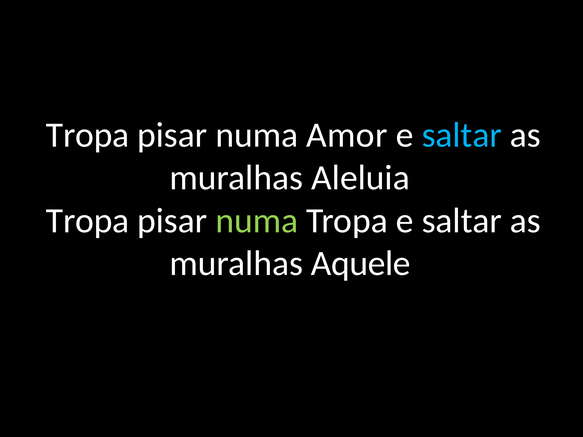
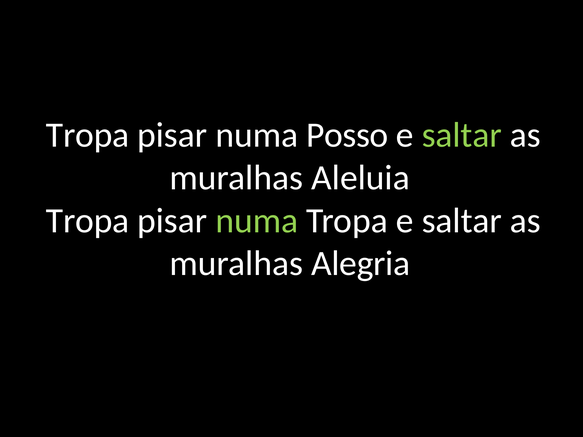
Amor: Amor -> Posso (347, 135)
saltar colour: light blue -> light green (462, 135)
Aquele: Aquele -> Alegria (361, 263)
